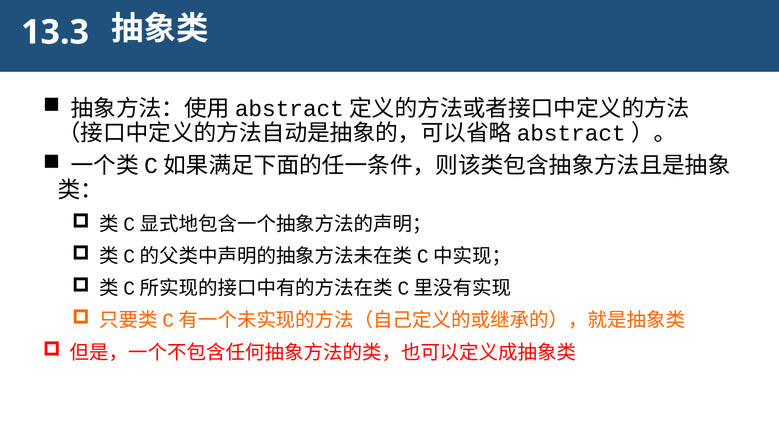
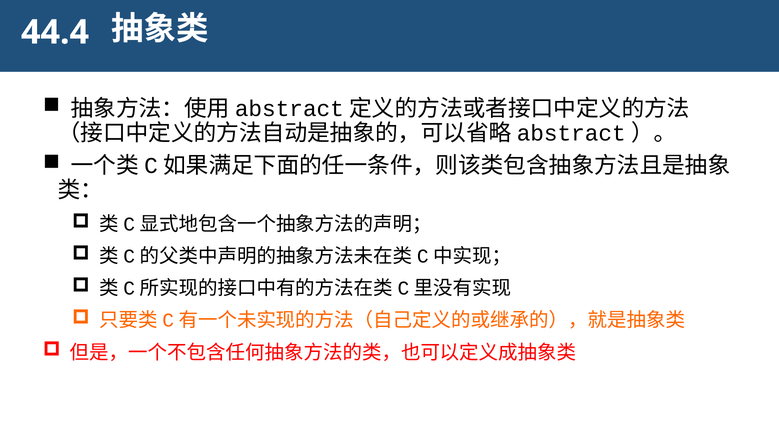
13.3: 13.3 -> 44.4 (55, 32)
